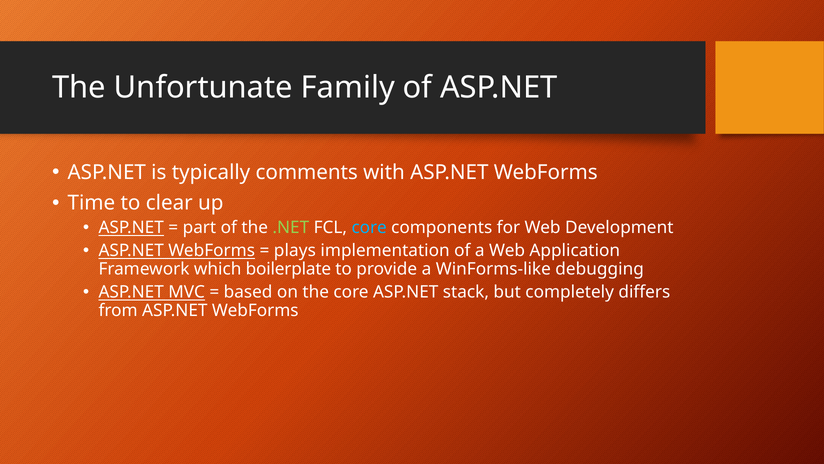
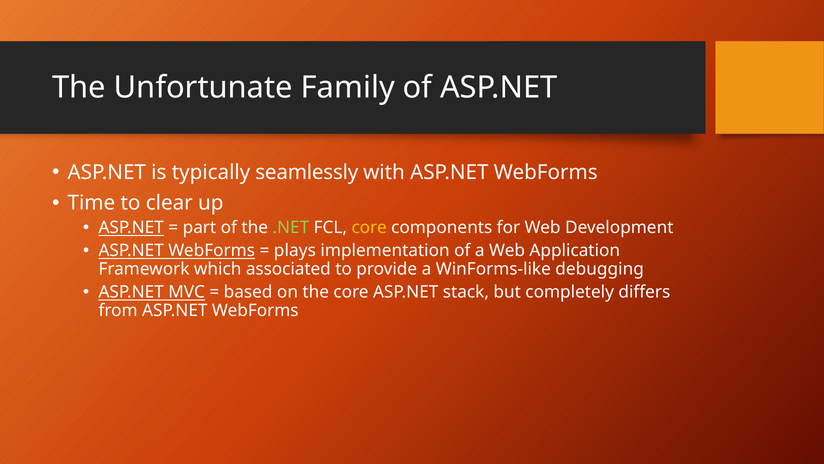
comments: comments -> seamlessly (307, 172)
core colour: light blue -> yellow (369, 228)
boilerplate: boilerplate -> associated (288, 269)
